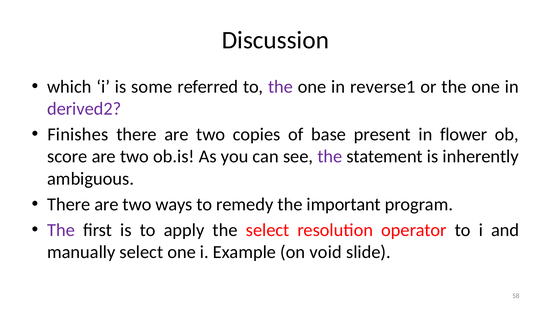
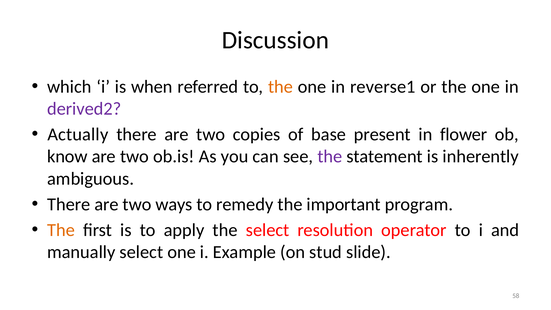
some: some -> when (152, 87)
the colour: purple -> orange (281, 87)
Finishes: Finishes -> Actually (78, 135)
score: score -> know (67, 157)
The colour: purple -> orange (61, 230)
void: void -> stud (326, 252)
